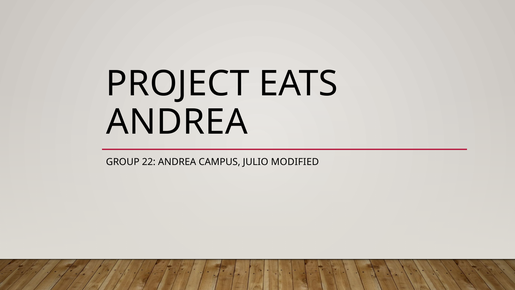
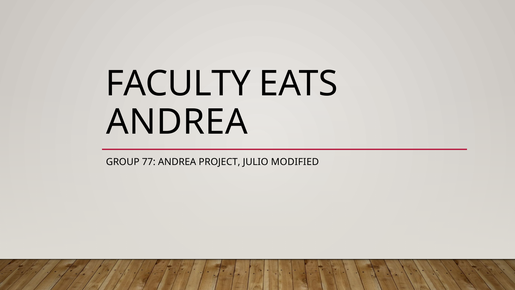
PROJECT: PROJECT -> FACULTY (178, 84)
22: 22 -> 77 (149, 162)
CAMPUS: CAMPUS -> PROJECT (219, 162)
